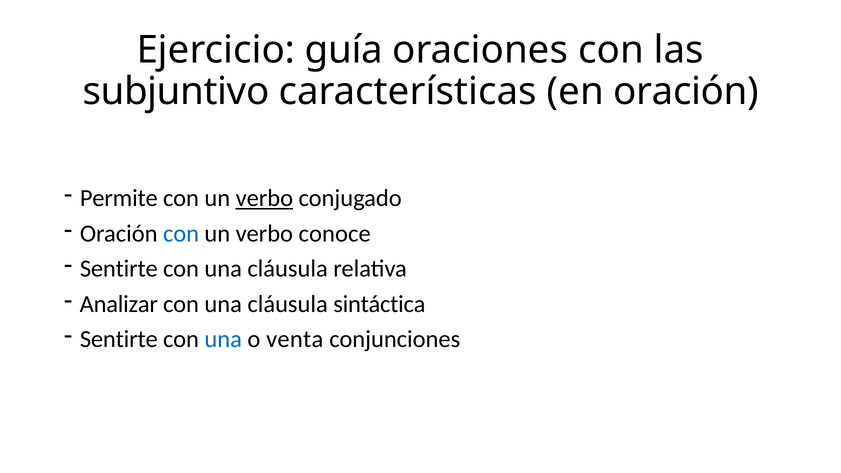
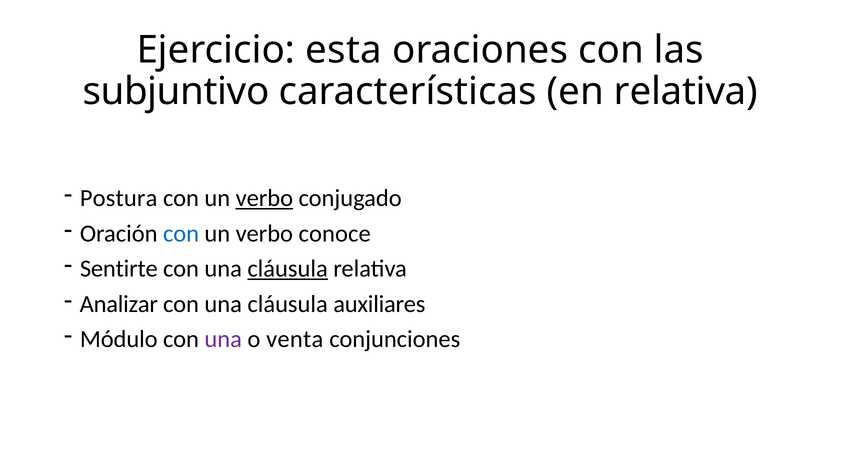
guía: guía -> esta (344, 50)
en oración: oración -> relativa (686, 91)
Permite: Permite -> Postura (119, 198)
cláusula underline: none -> present (288, 269)
sintáctica: sintáctica -> auxiliares (379, 304)
Sentirte: Sentirte -> Módulo (119, 339)
una colour: blue -> purple (223, 339)
